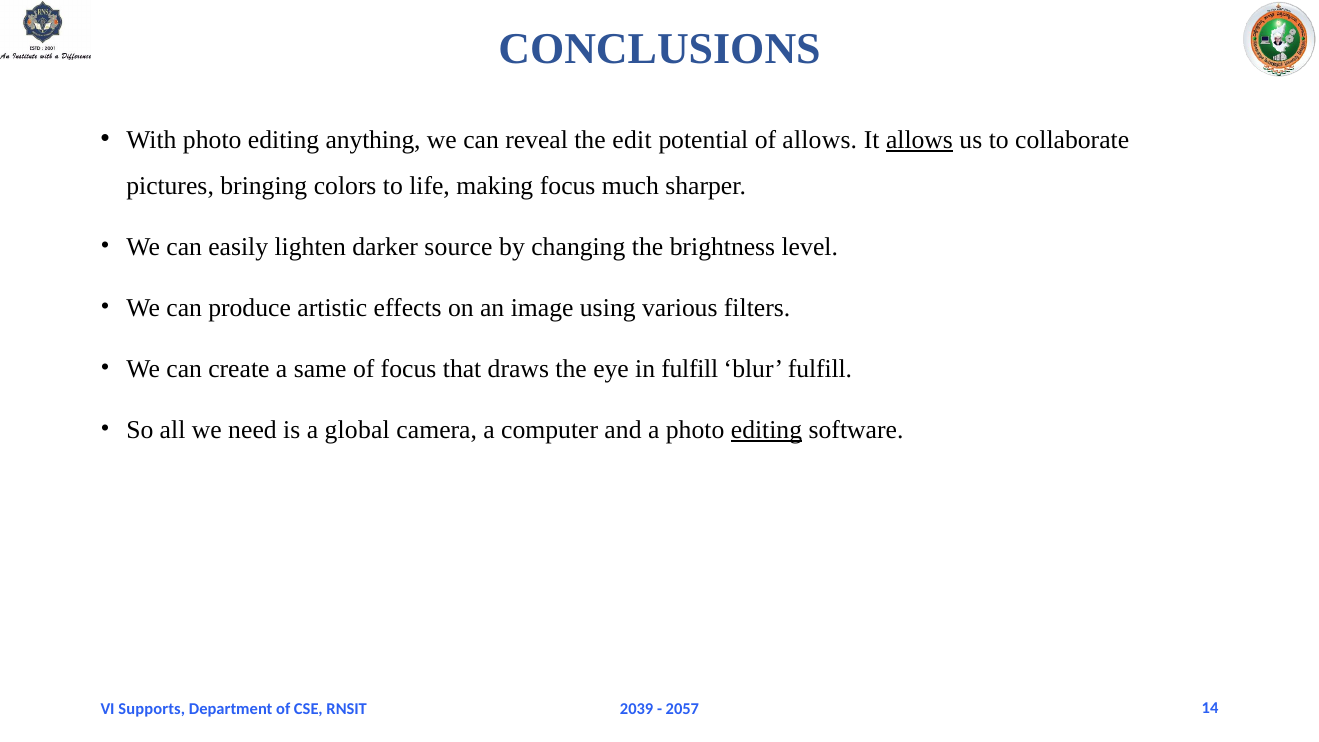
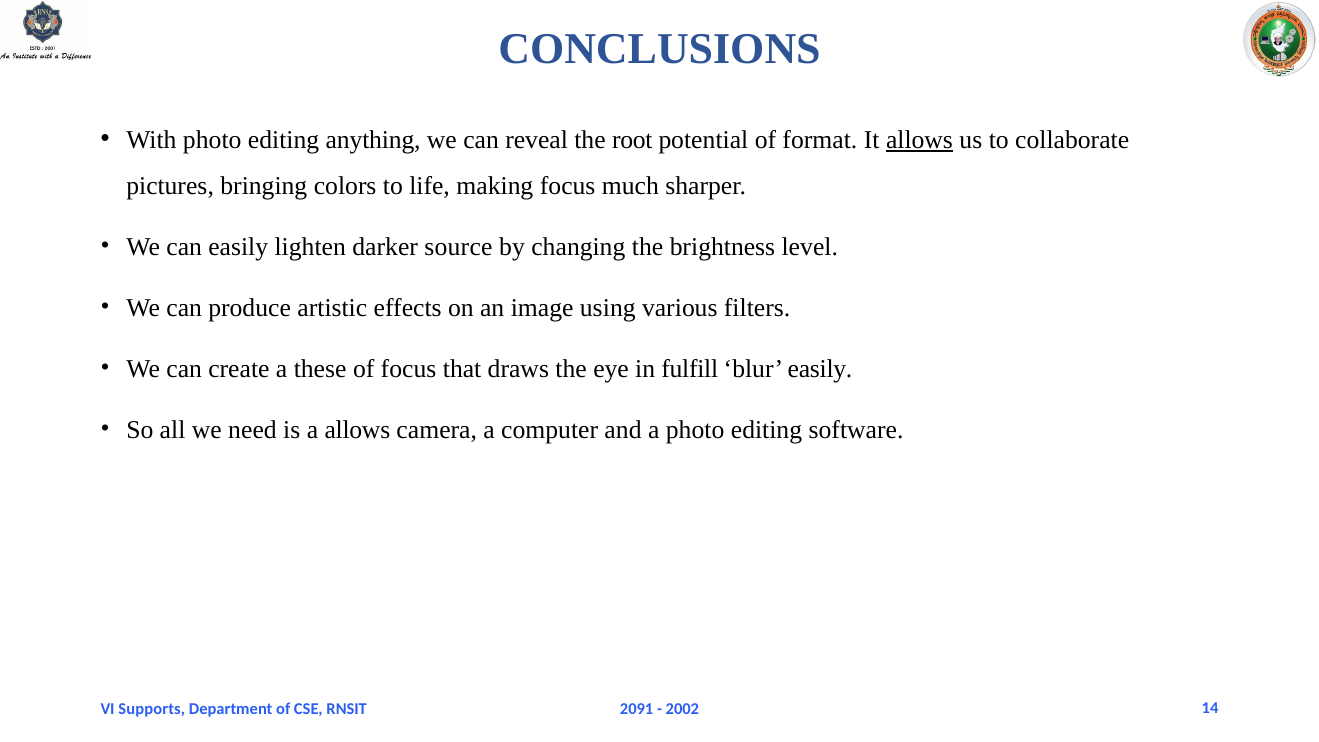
edit: edit -> root (632, 140)
of allows: allows -> format (820, 140)
same: same -> these (320, 369)
blur fulfill: fulfill -> easily (820, 369)
a global: global -> allows (357, 430)
editing underline: present -> none (767, 430)
2039: 2039 -> 2091 (637, 709)
2057: 2057 -> 2002 (682, 709)
